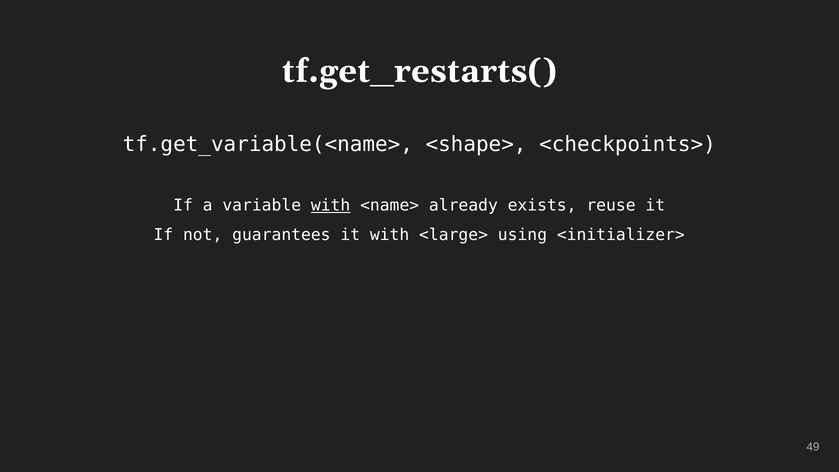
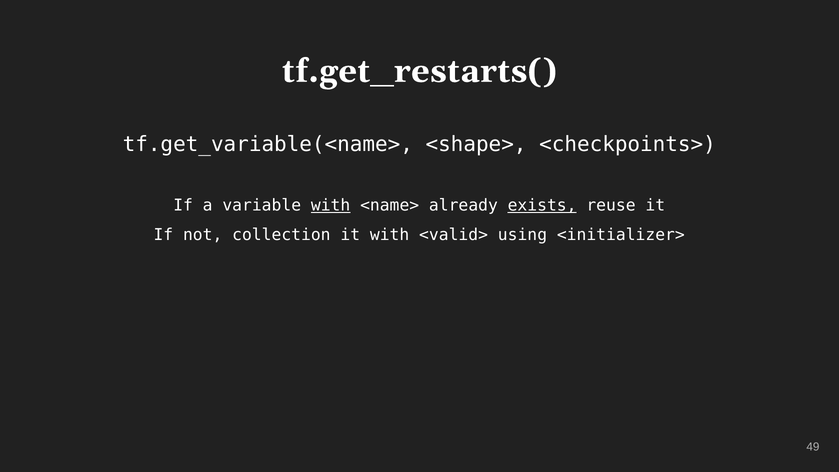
exists underline: none -> present (542, 205)
guarantees: guarantees -> collection (281, 235)
<large>: <large> -> <valid> (454, 235)
